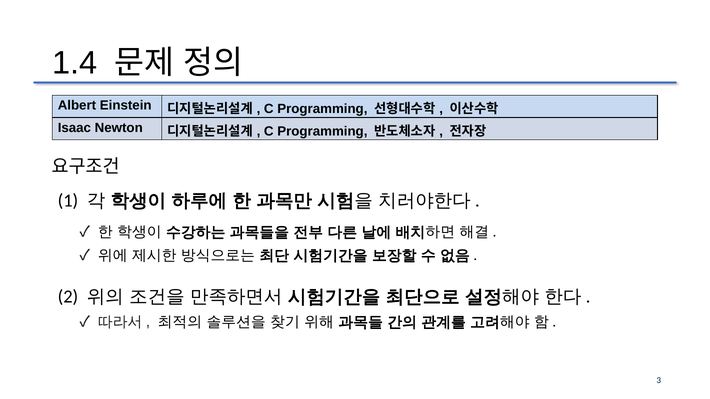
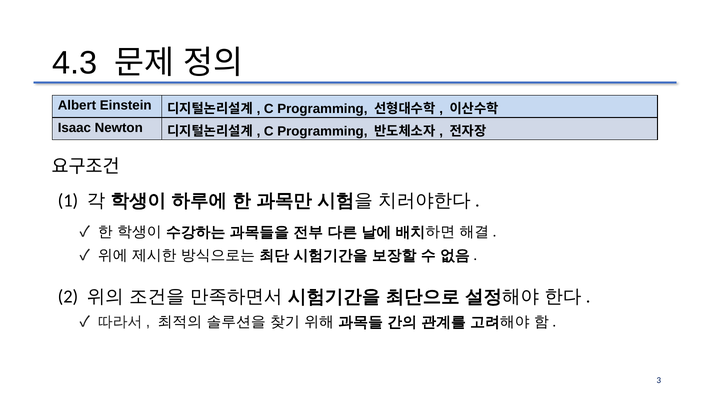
1.4: 1.4 -> 4.3 (75, 63)
